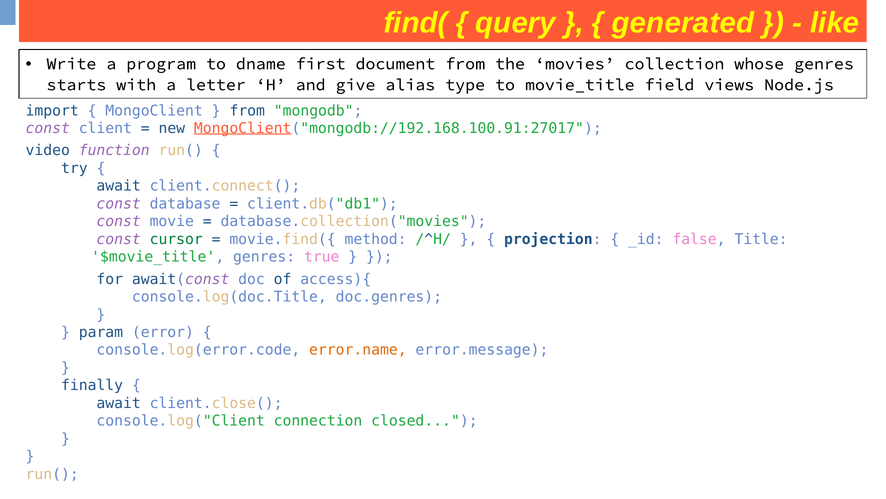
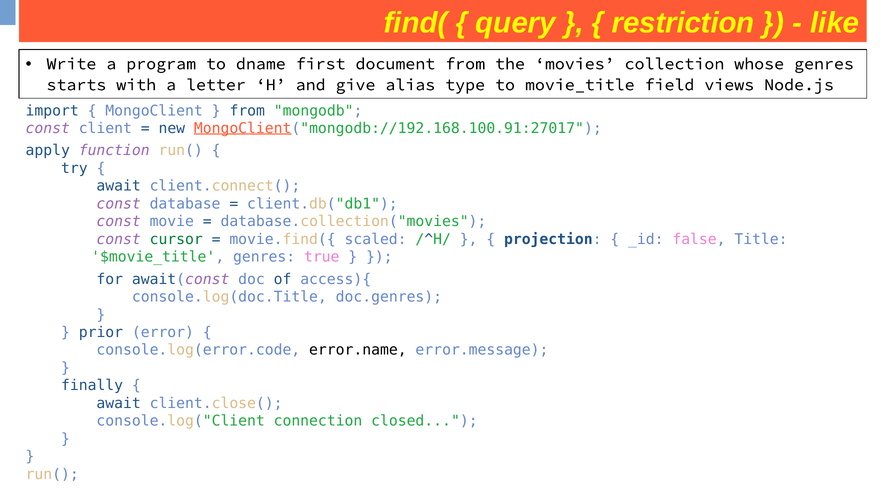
generated: generated -> restriction (683, 23)
video: video -> apply (48, 150)
method: method -> scaled (376, 239)
param: param -> prior (101, 332)
error.name colour: orange -> black (358, 350)
